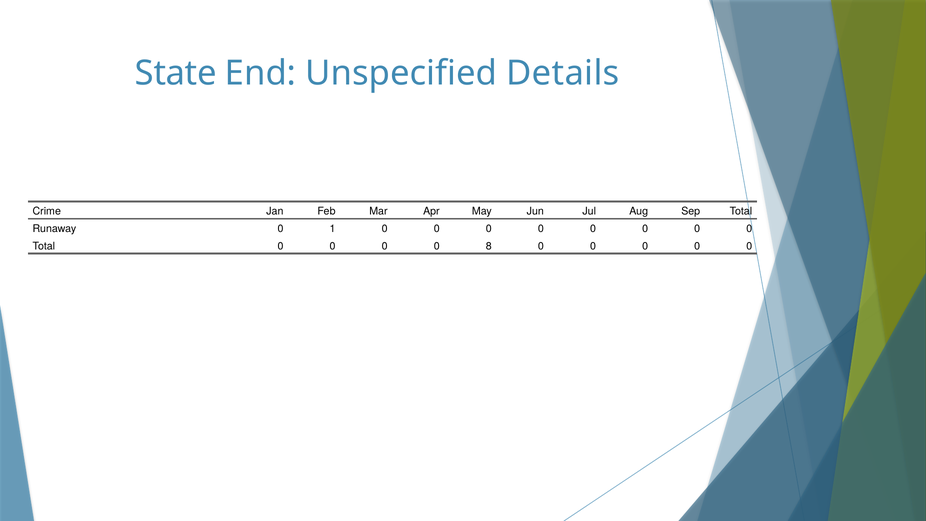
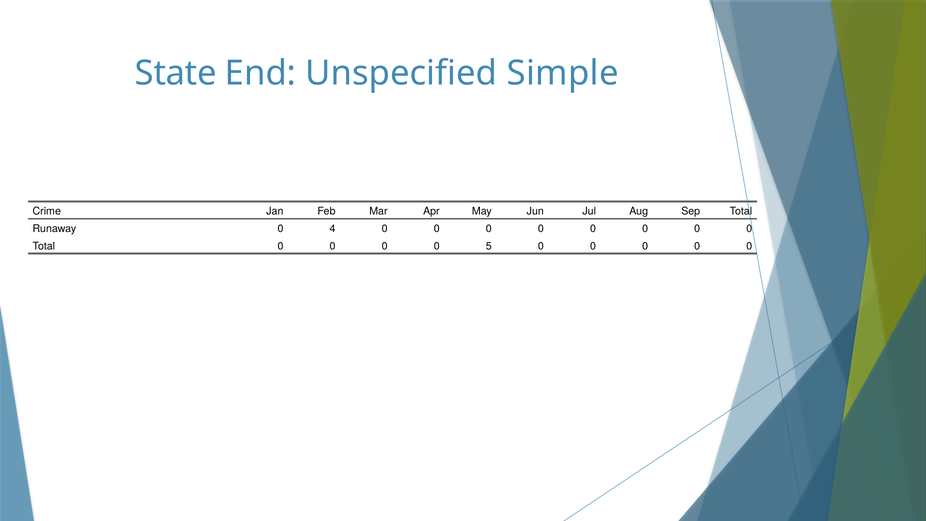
Details: Details -> Simple (563, 73)
1: 1 -> 4 (333, 229)
8: 8 -> 5 (489, 246)
